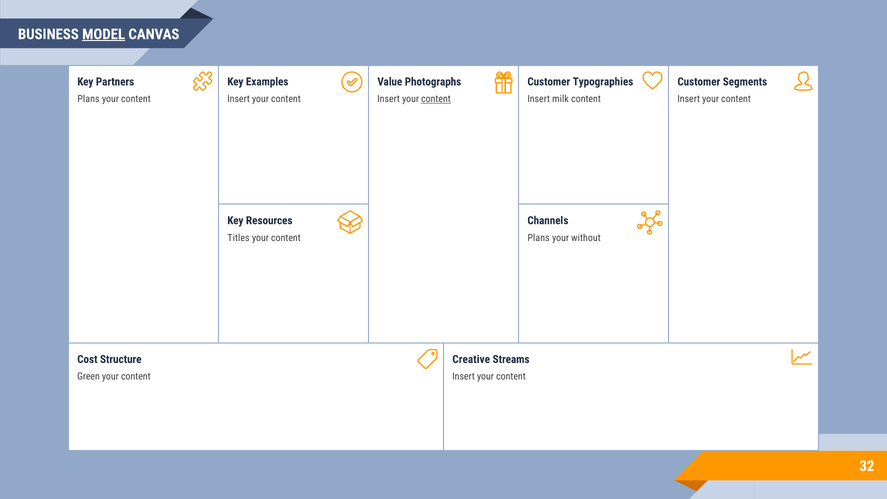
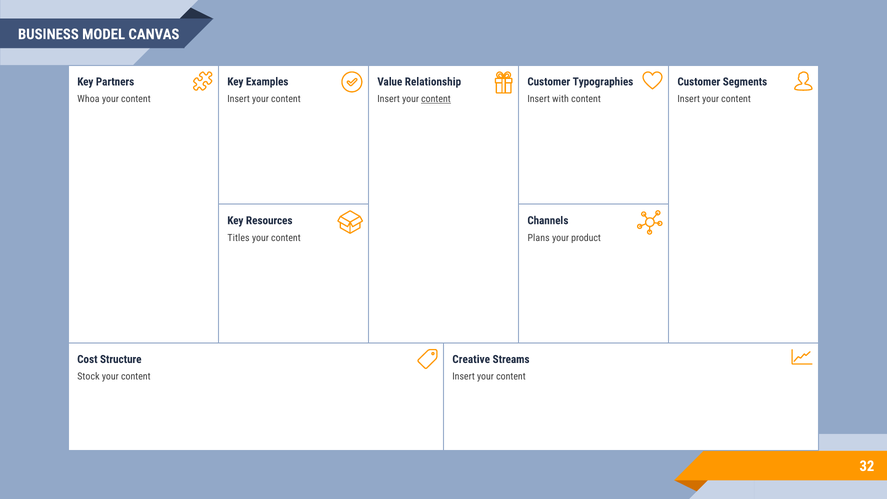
MODEL underline: present -> none (104, 34)
Photographs: Photographs -> Relationship (433, 82)
Plans: Plans -> Whoa (88, 99)
milk: milk -> with (560, 99)
without: without -> product (586, 238)
Green: Green -> Stock (88, 377)
